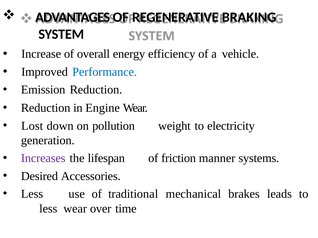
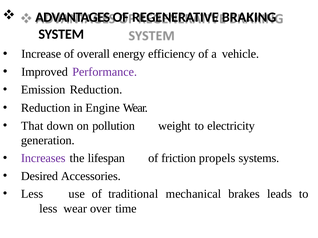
Performance colour: blue -> purple (105, 72)
Lost: Lost -> That (32, 126)
manner: manner -> propels (217, 159)
